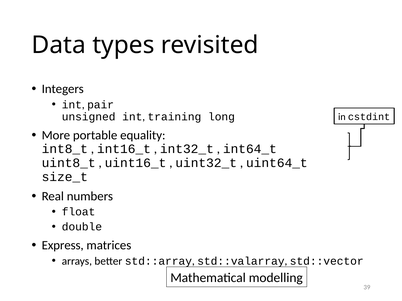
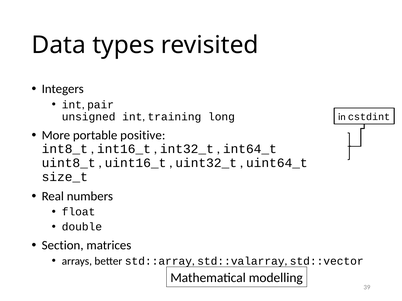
equality: equality -> positive (143, 135)
Express: Express -> Section (63, 246)
